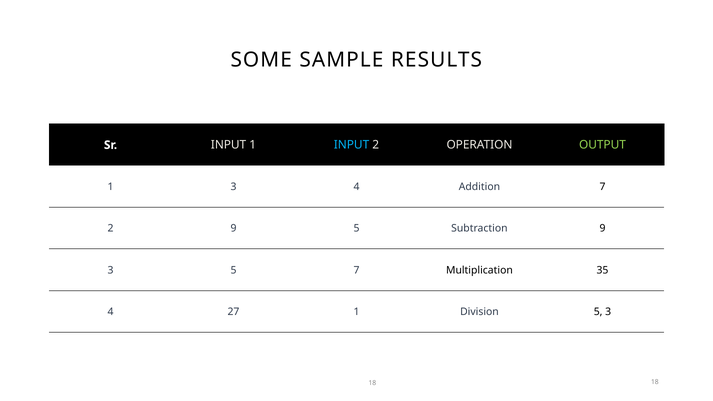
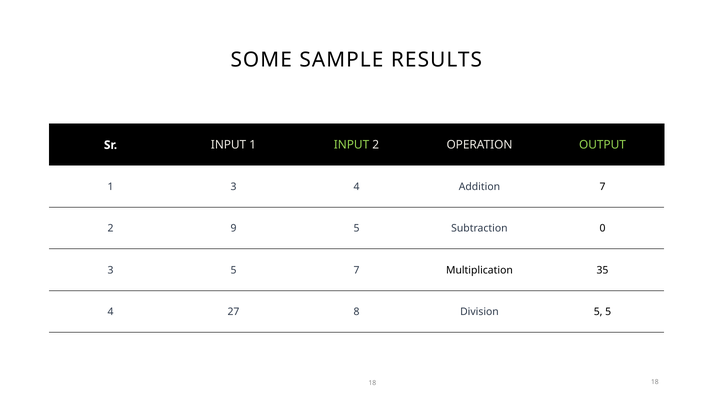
INPUT colour: light blue -> light green (352, 145)
Subtraction 9: 9 -> 0 (603, 228)
27 1: 1 -> 8 (357, 312)
5 3: 3 -> 5 (608, 312)
